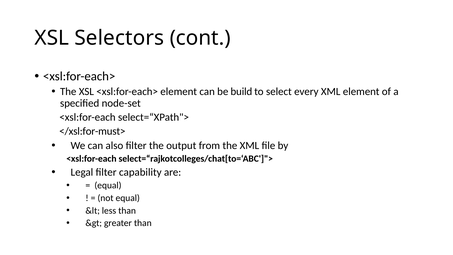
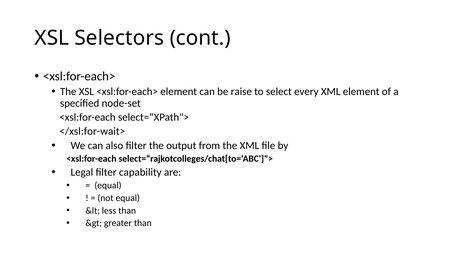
build: build -> raise (241, 91)
</xsl:for-must>: </xsl:for-must> -> </xsl:for-wait> (92, 131)
